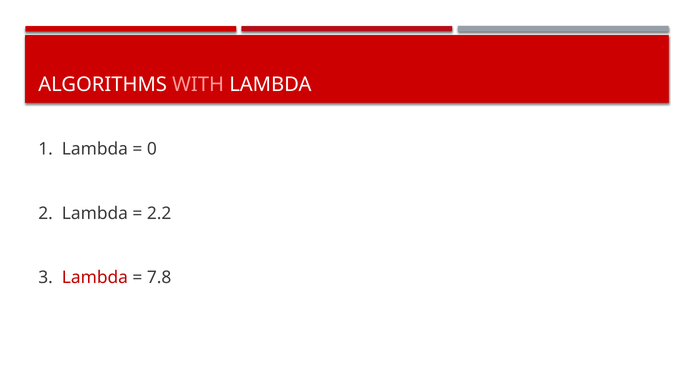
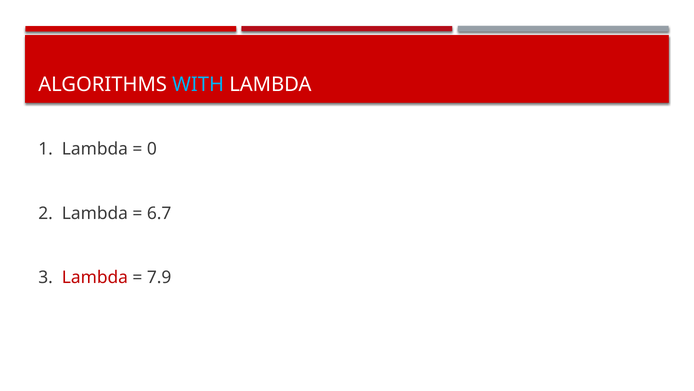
WITH colour: pink -> light blue (198, 84)
2.2: 2.2 -> 6.7 (159, 213)
7.8: 7.8 -> 7.9 (159, 277)
